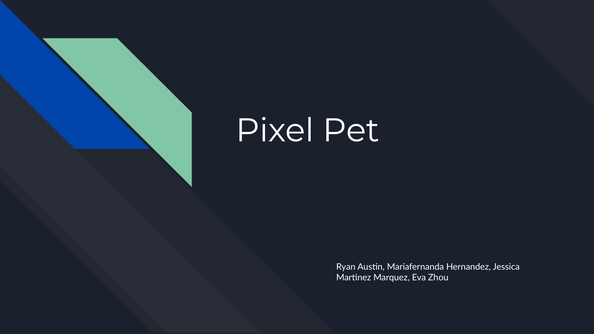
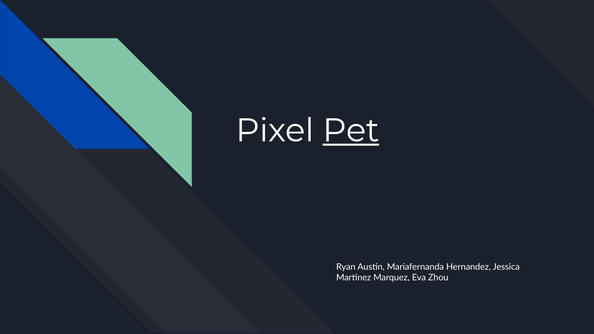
Pet underline: none -> present (351, 131)
